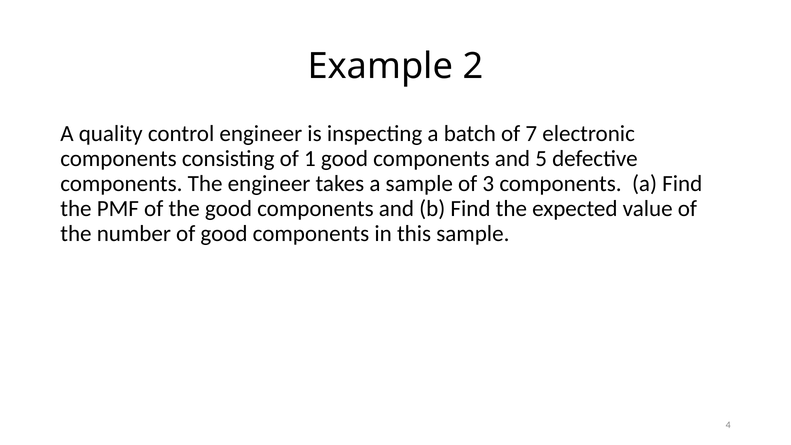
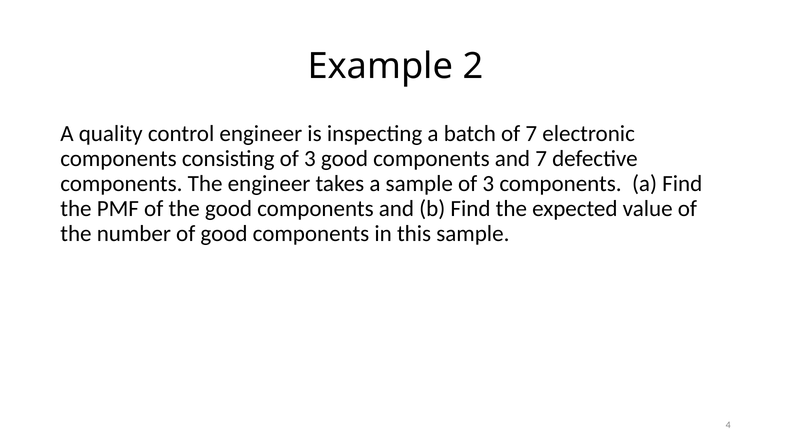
consisting of 1: 1 -> 3 (310, 159)
and 5: 5 -> 7 (541, 159)
